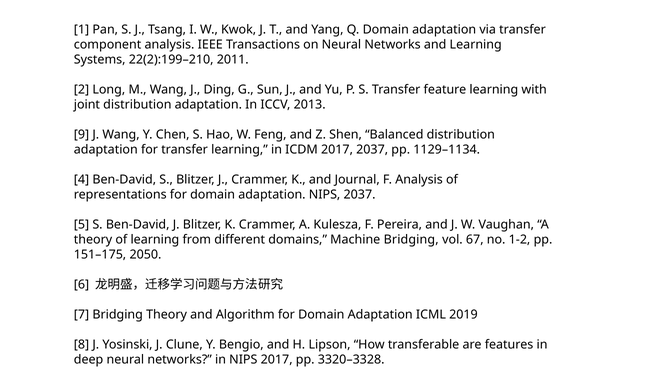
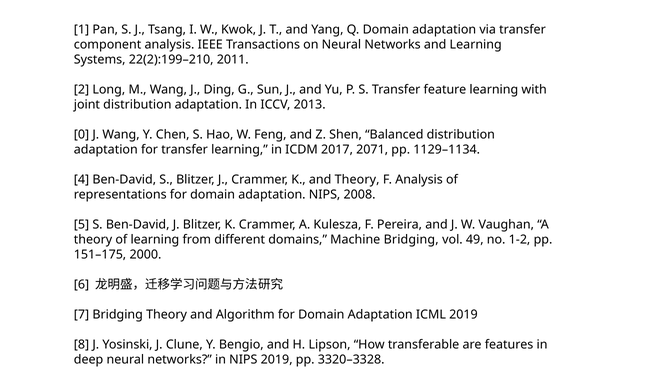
9: 9 -> 0 (82, 135)
2017 2037: 2037 -> 2071 (372, 150)
and Journal: Journal -> Theory (357, 180)
NIPS 2037: 2037 -> 2008 (360, 195)
67: 67 -> 49 (475, 240)
2050: 2050 -> 2000 (145, 255)
NIPS 2017: 2017 -> 2019 (277, 360)
